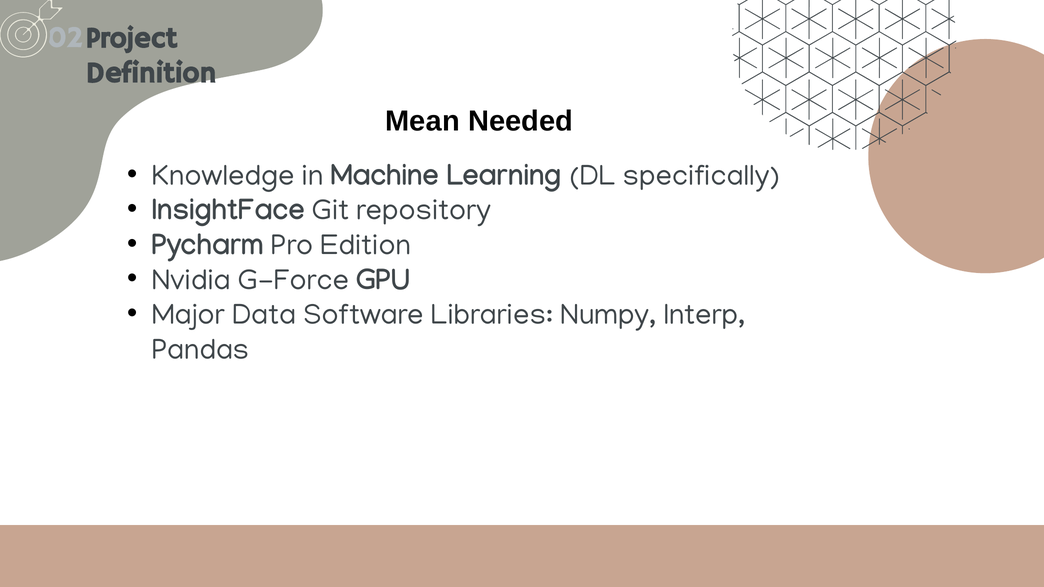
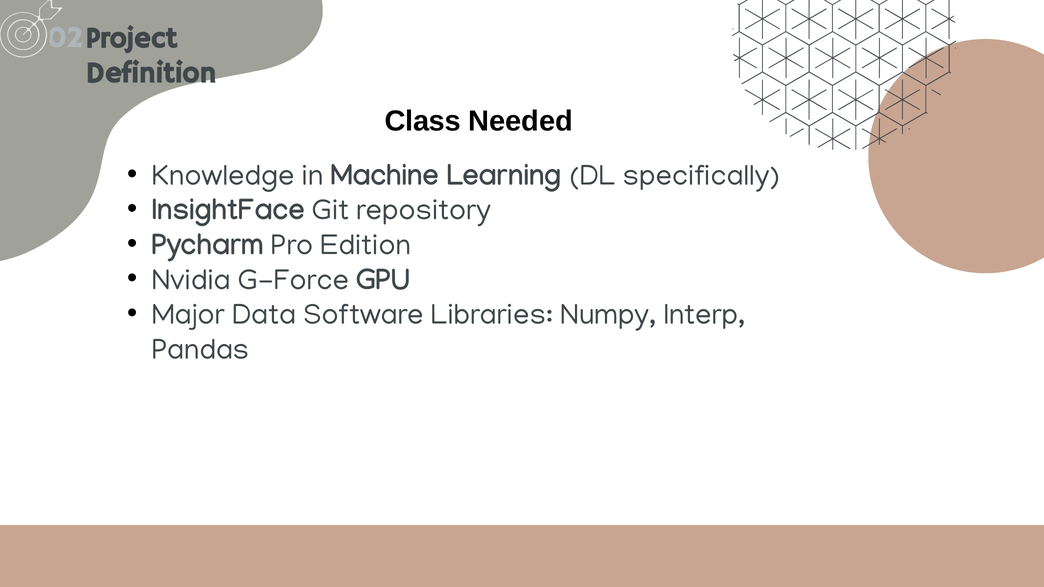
Mean: Mean -> Class (423, 121)
